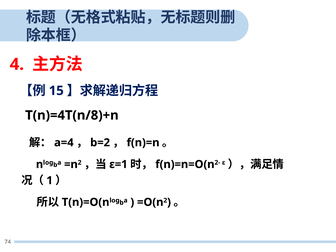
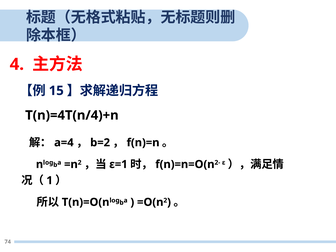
T(n)=4T(n/8)+n: T(n)=4T(n/8)+n -> T(n)=4T(n/4)+n (72, 115)
